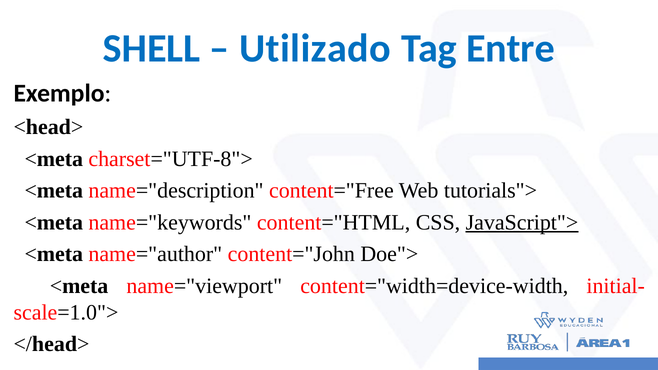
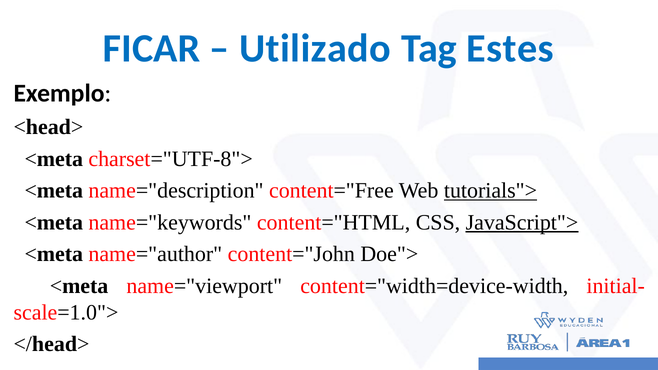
SHELL: SHELL -> FICAR (152, 48)
Entre: Entre -> Estes (510, 48)
tutorials"> underline: none -> present (490, 191)
